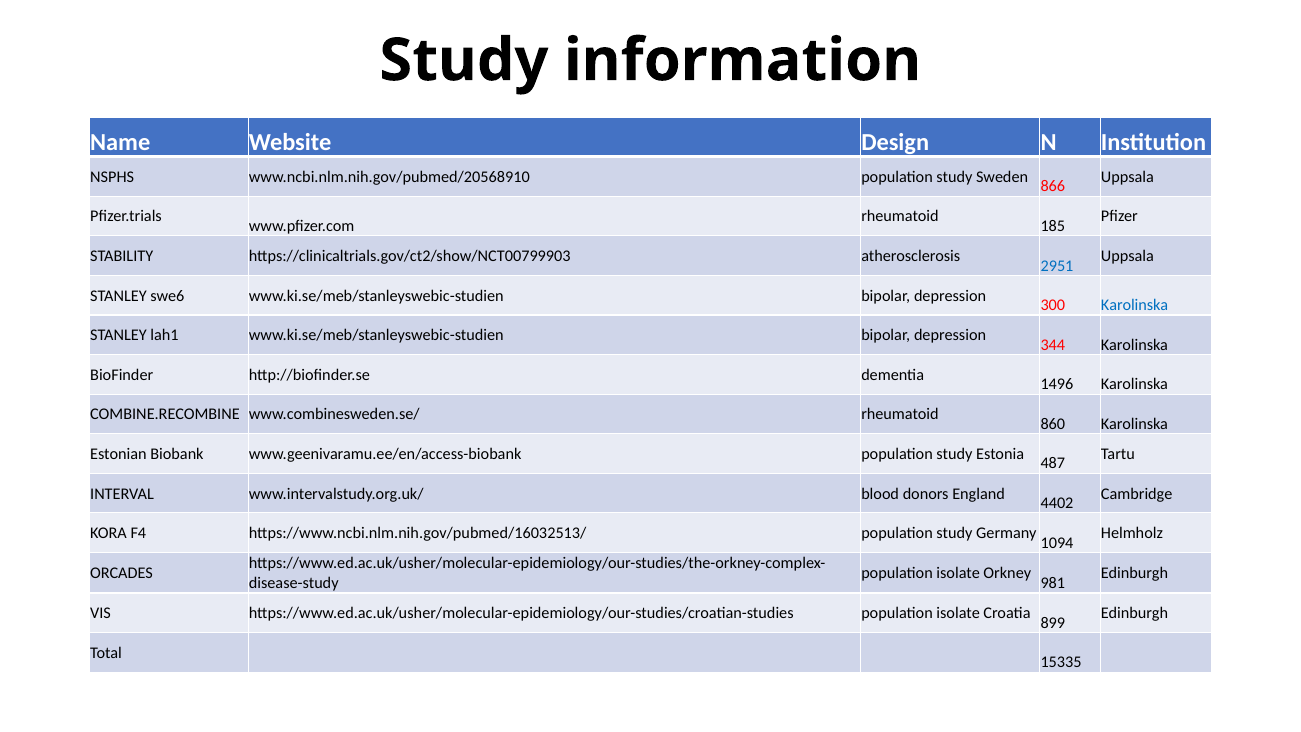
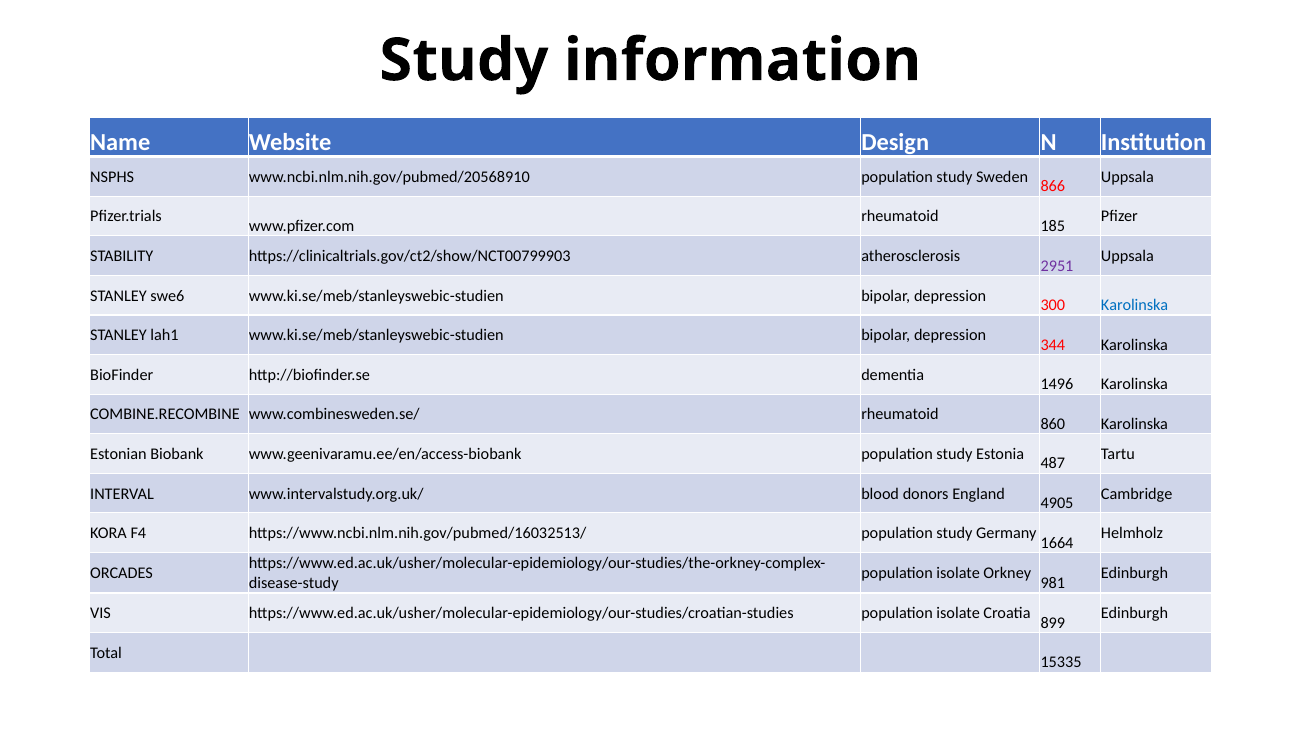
2951 colour: blue -> purple (1057, 266)
4402: 4402 -> 4905 (1057, 503)
1094: 1094 -> 1664 (1057, 543)
